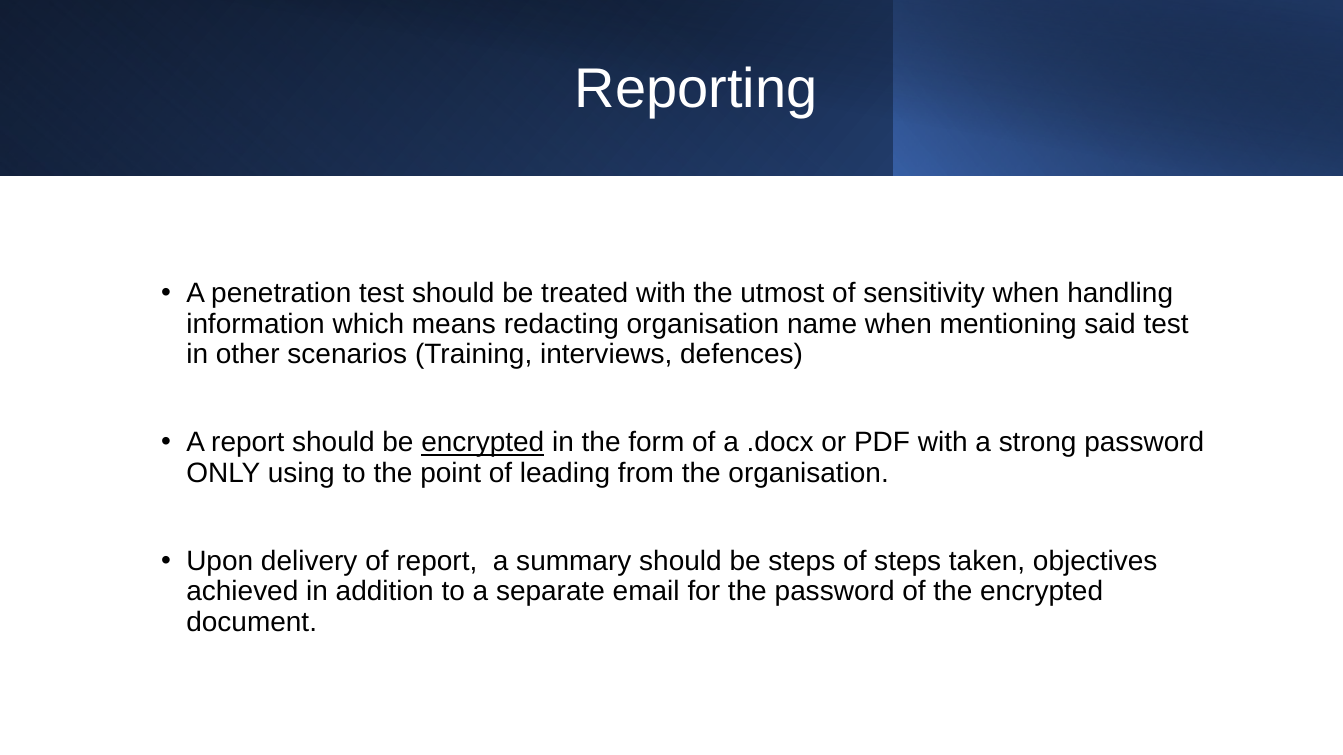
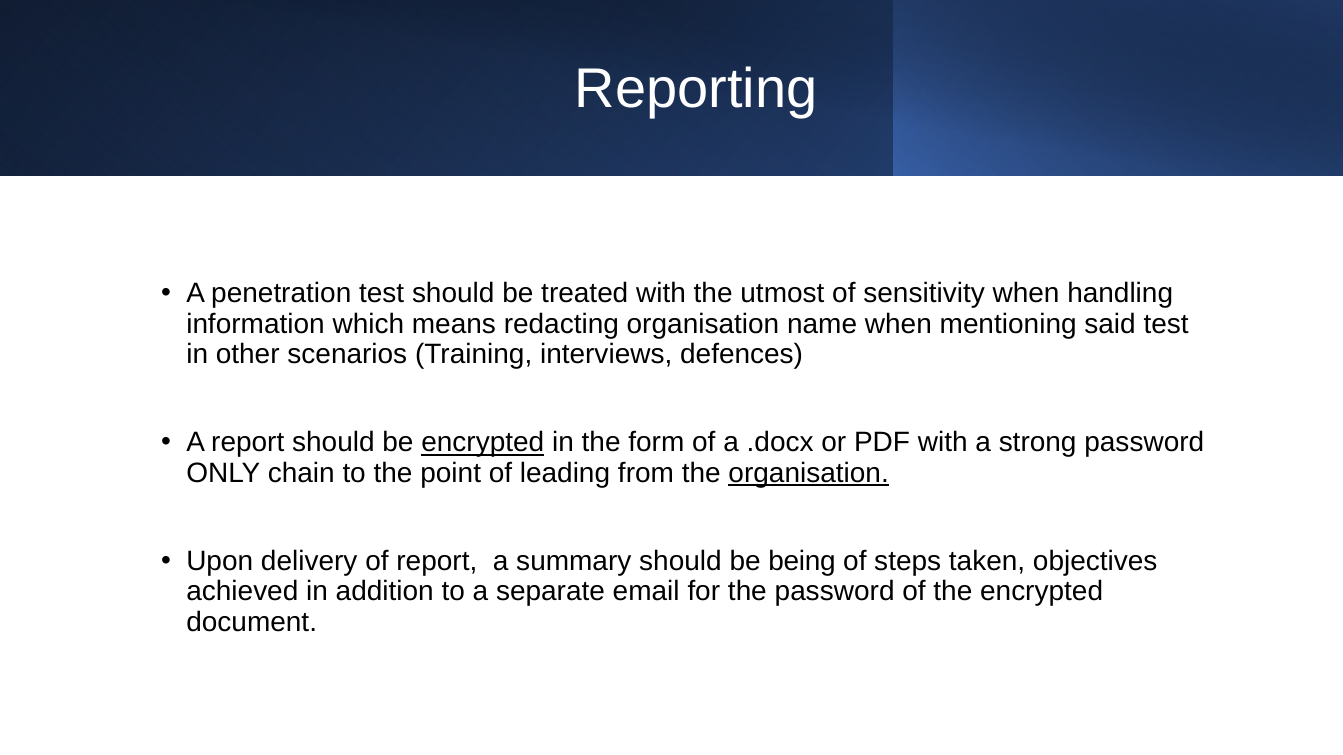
using: using -> chain (301, 473)
organisation underline: none -> present (809, 473)
be steps: steps -> being (802, 562)
